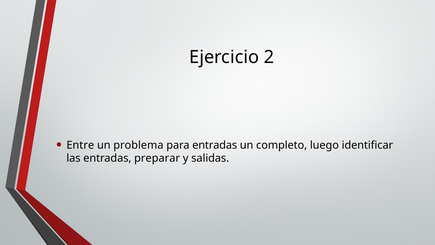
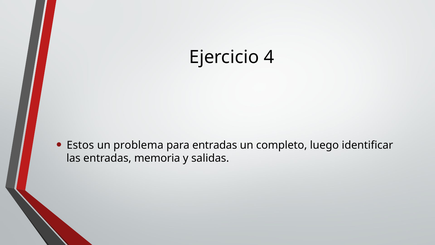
2: 2 -> 4 (269, 57)
Entre: Entre -> Estos (80, 145)
preparar: preparar -> memoria (157, 158)
